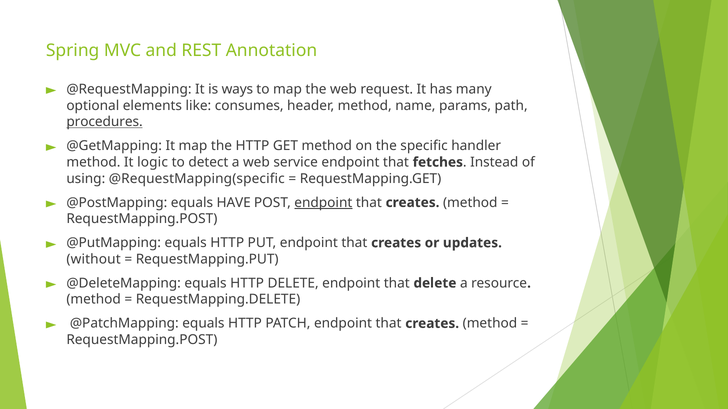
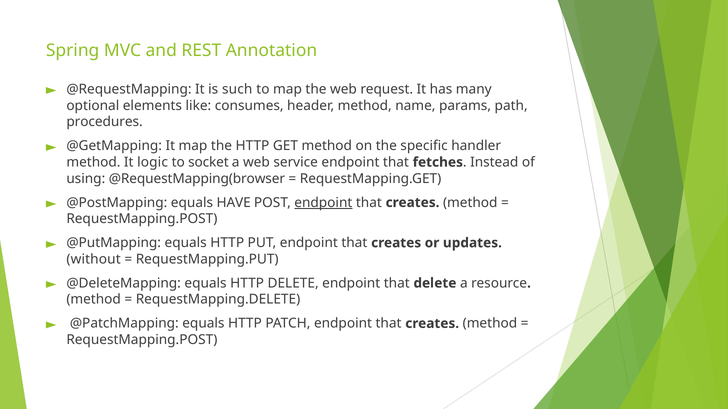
ways: ways -> such (237, 89)
procedures underline: present -> none (105, 122)
detect: detect -> socket (208, 162)
@RequestMapping(specific: @RequestMapping(specific -> @RequestMapping(browser (197, 179)
